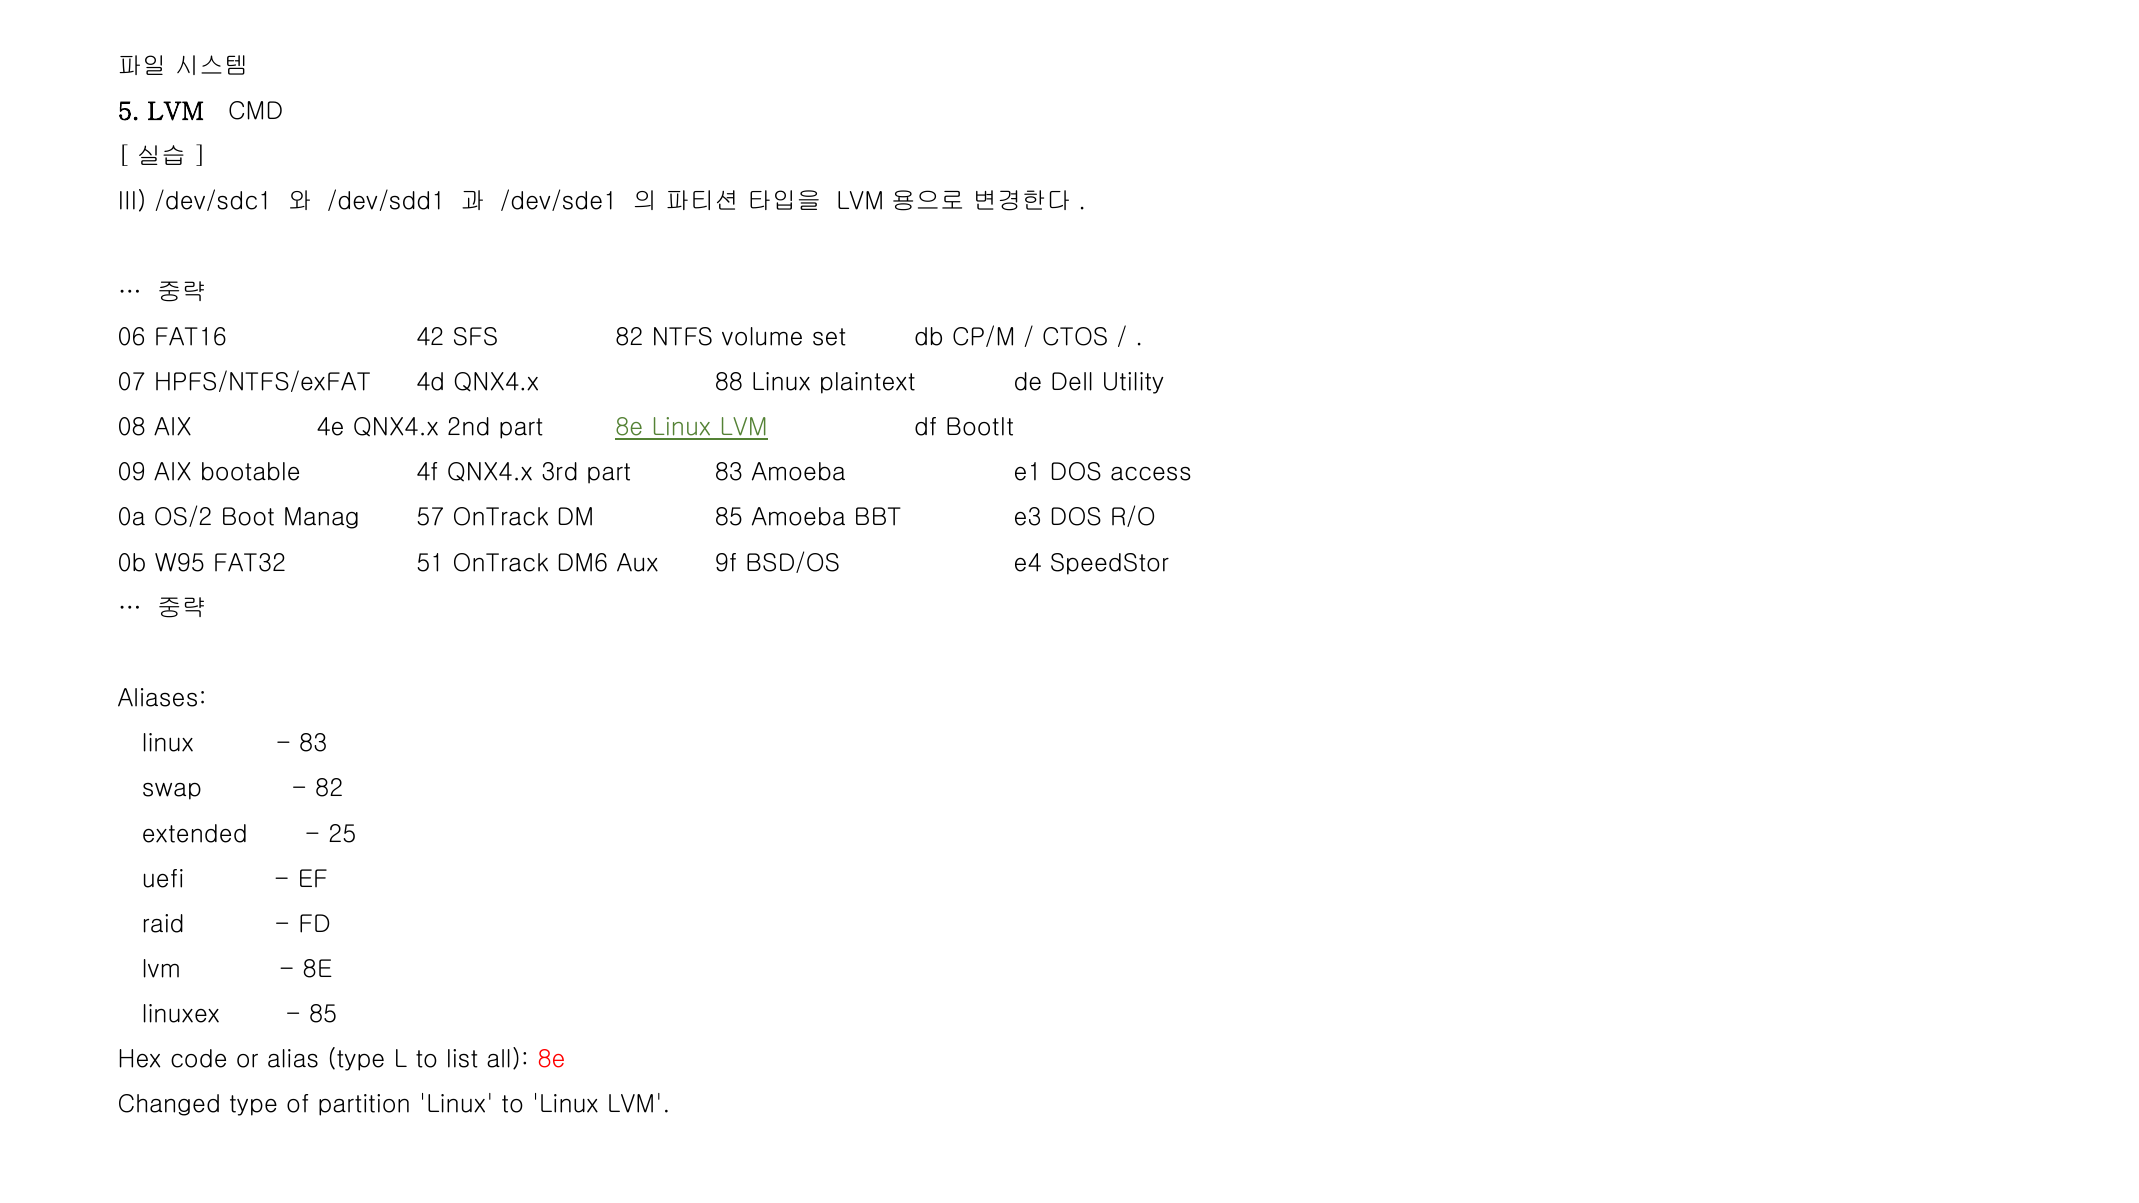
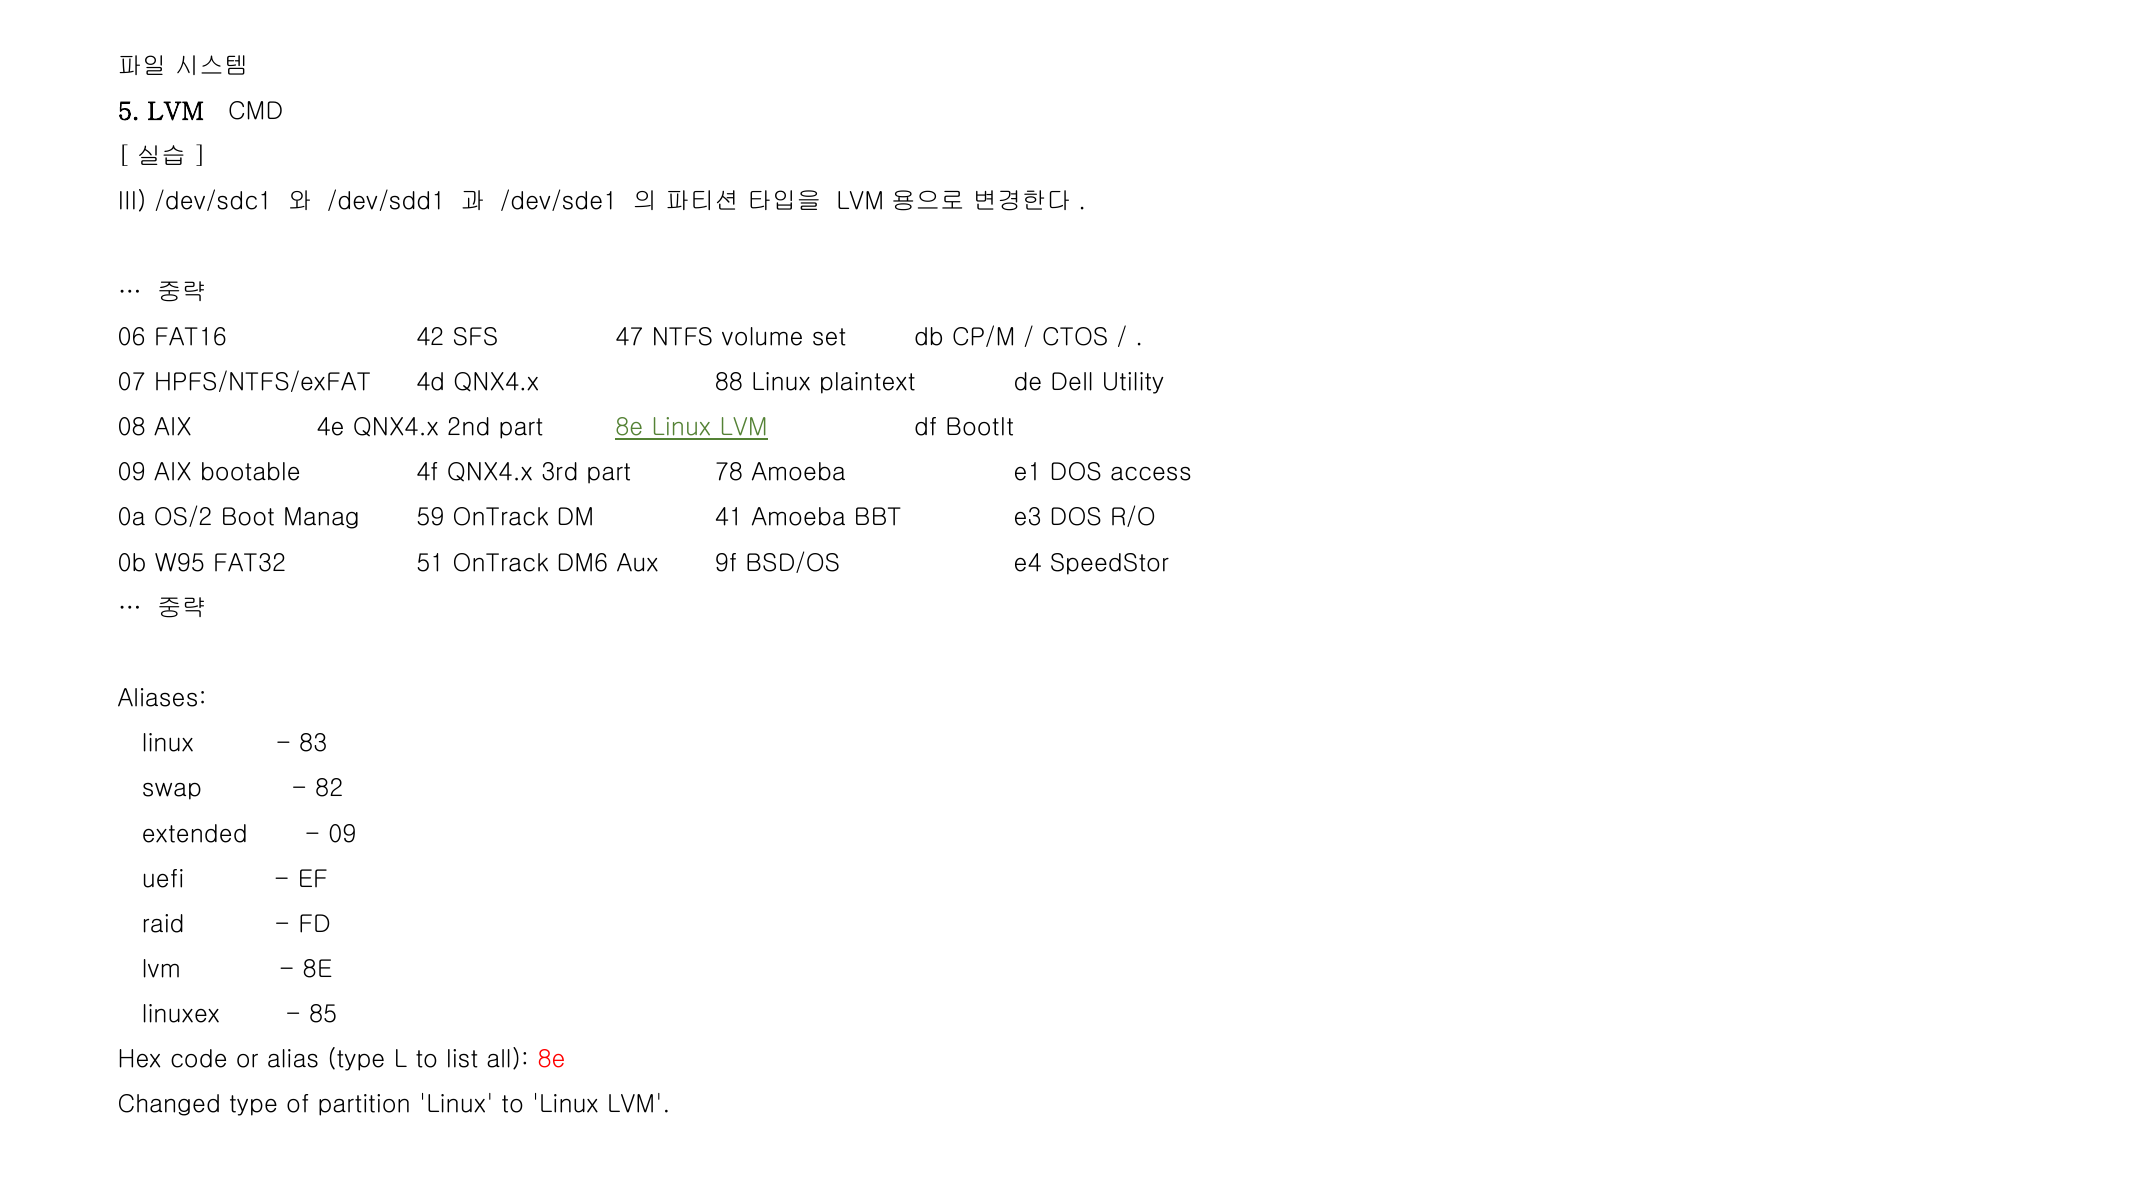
SFS 82: 82 -> 47 (629, 337)
part 83: 83 -> 78 (729, 473)
57: 57 -> 59 (430, 518)
DM 85: 85 -> 41 (729, 518)
25: 25 -> 09 (342, 834)
